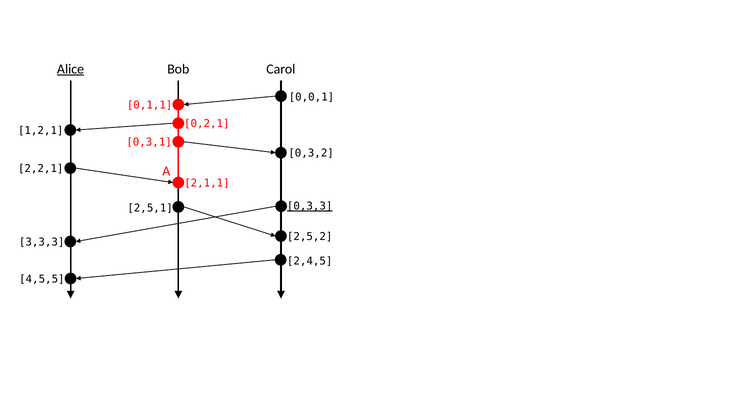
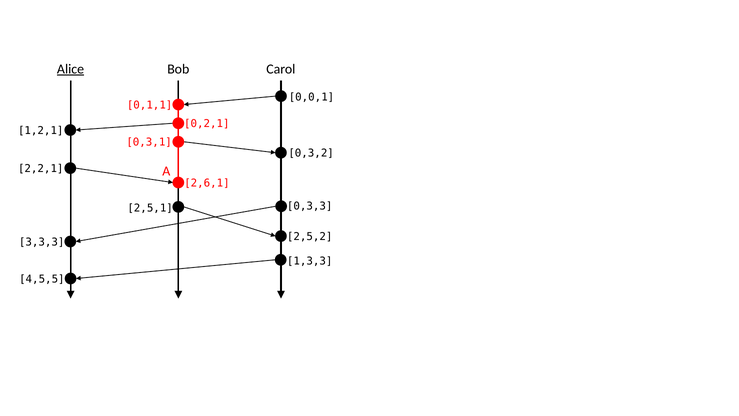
2,1,1: 2,1,1 -> 2,6,1 (207, 183)
0,3,3 underline: present -> none (310, 206)
2,4,5: 2,4,5 -> 1,3,3 (310, 261)
